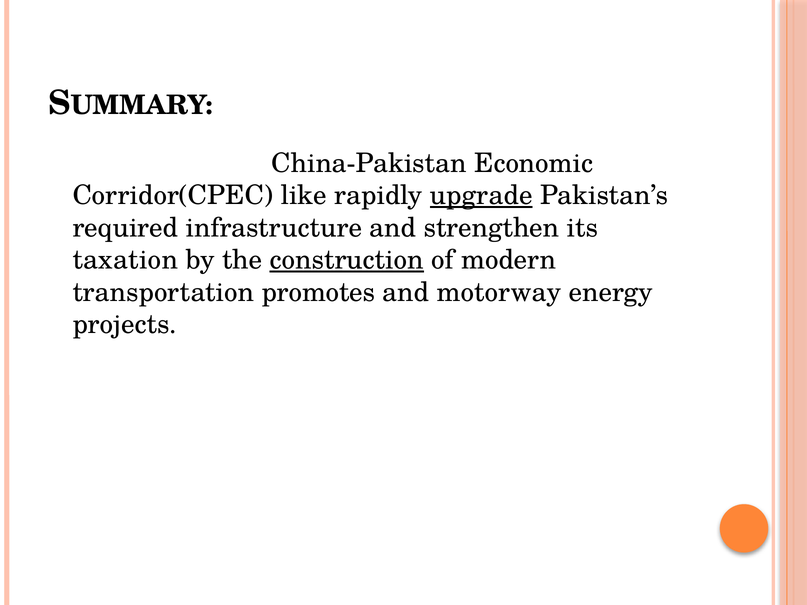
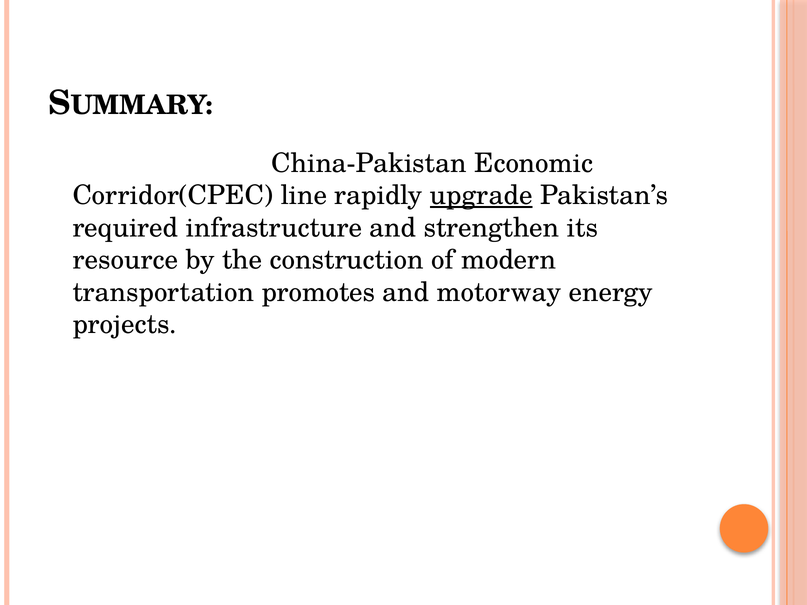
like: like -> line (304, 196)
taxation: taxation -> resource (125, 260)
construction underline: present -> none (347, 260)
